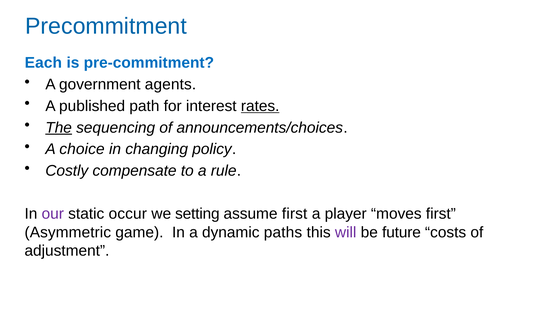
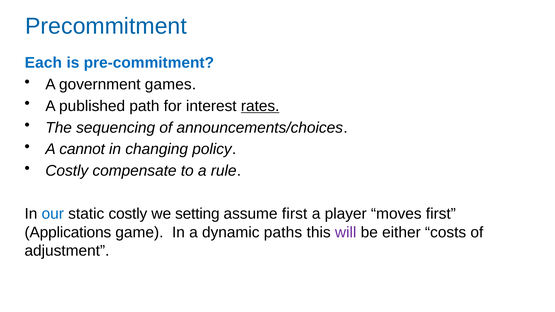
agents: agents -> games (170, 84)
The underline: present -> none (59, 128)
choice: choice -> cannot (82, 149)
our colour: purple -> blue (53, 214)
static occur: occur -> costly (128, 214)
Asymmetric: Asymmetric -> Applications (68, 233)
future: future -> either (401, 233)
